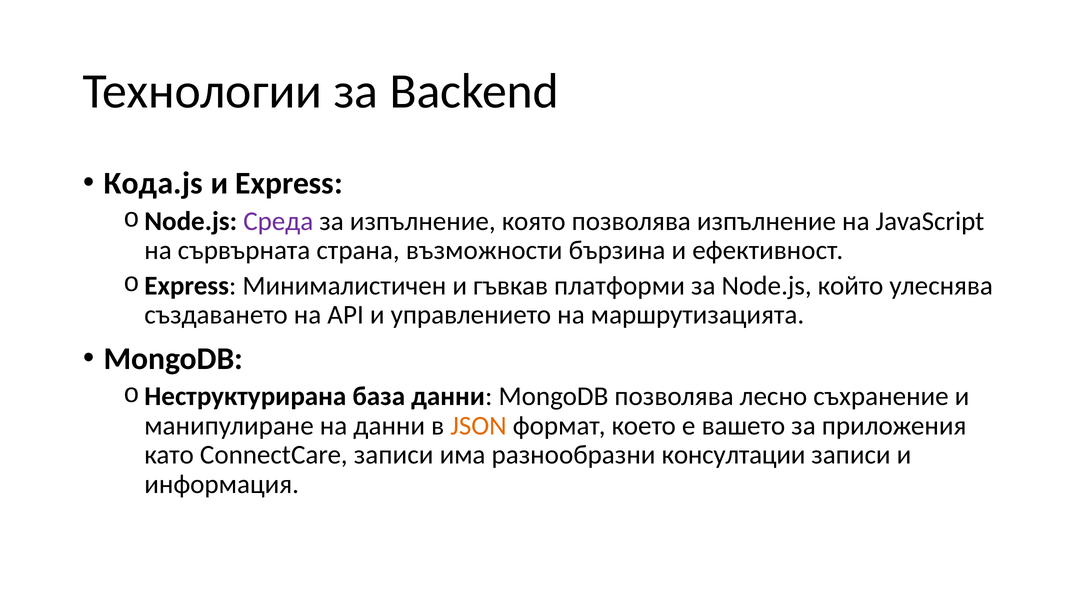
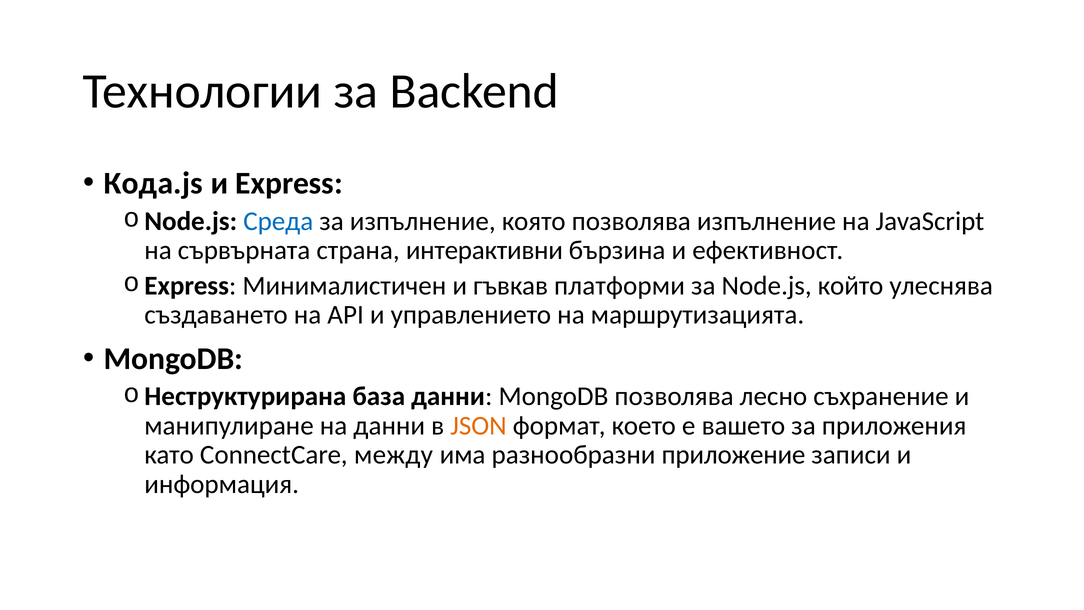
Среда colour: purple -> blue (278, 221)
възможности: възможности -> интерактивни (484, 250)
ConnectCare записи: записи -> между (394, 455)
консултации: консултации -> приложение (734, 455)
